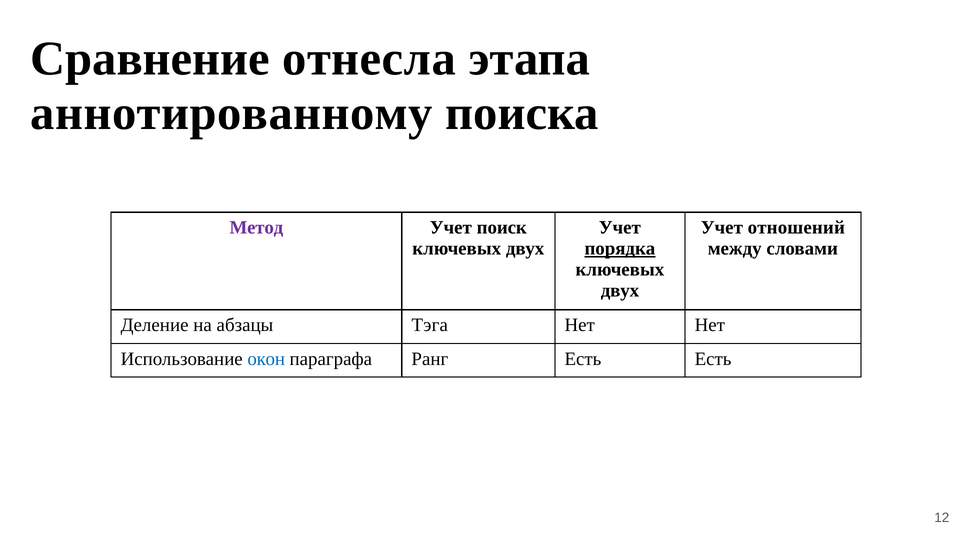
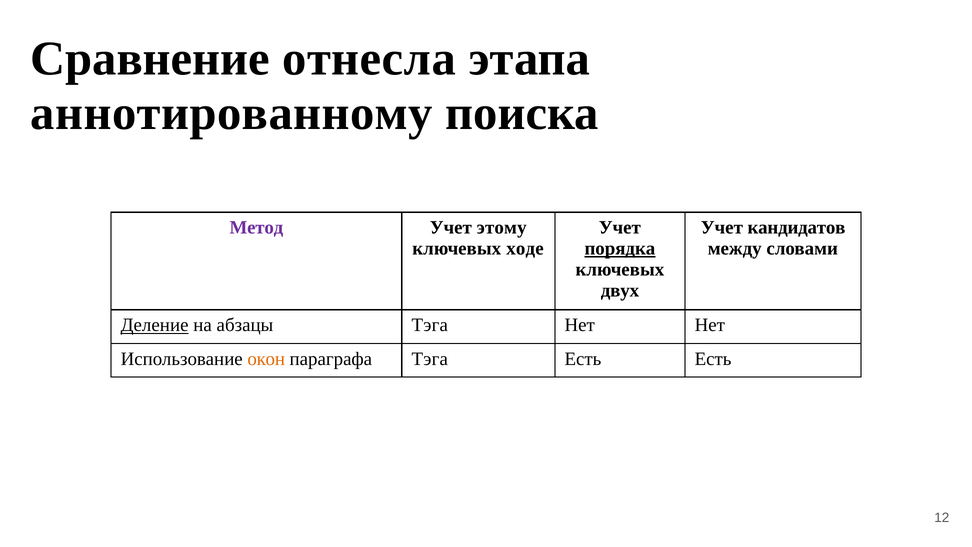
поиск: поиск -> этому (502, 228)
отношений: отношений -> кандидатов (796, 228)
двух: двух -> ходе (525, 249)
Деление underline: none -> present (155, 325)
окон colour: blue -> orange (266, 359)
параграфа Ранг: Ранг -> Тэга (430, 359)
